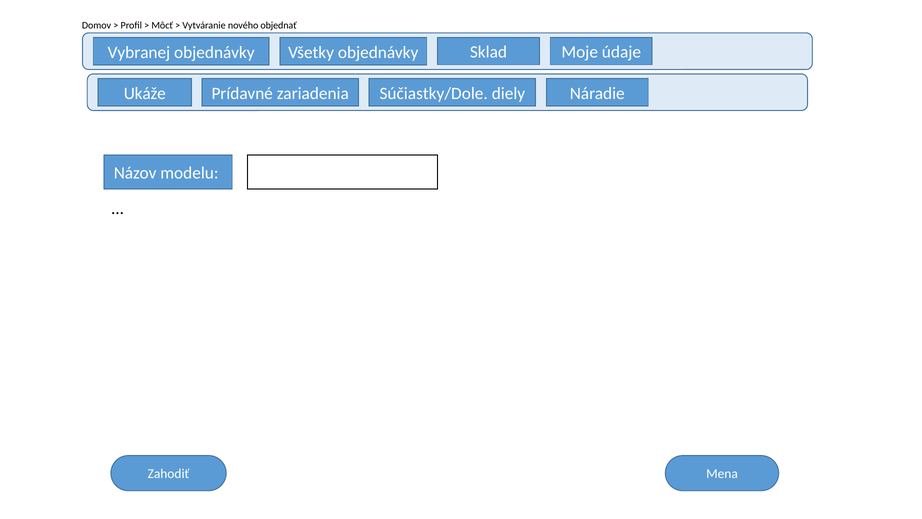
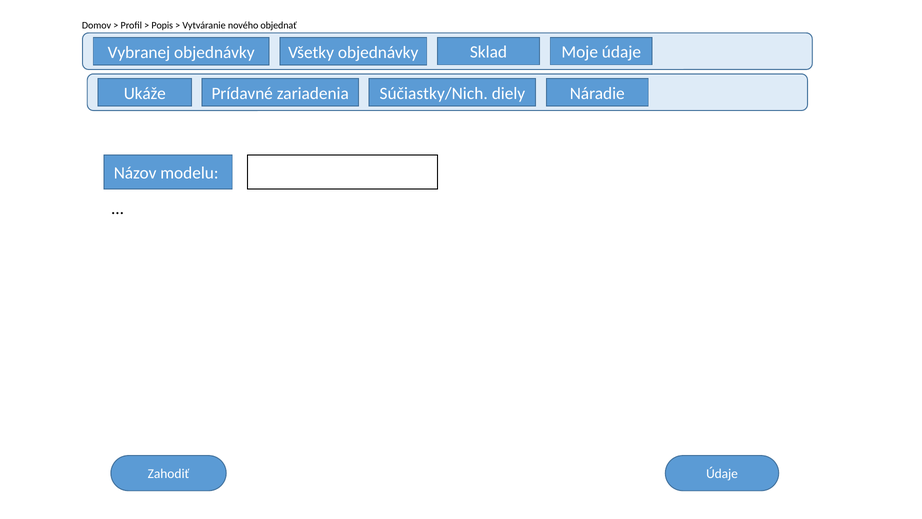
Môcť: Môcť -> Popis (162, 26)
Súčiastky/Dole: Súčiastky/Dole -> Súčiastky/Nich (434, 93)
Mena: Mena -> Údaje (722, 474)
